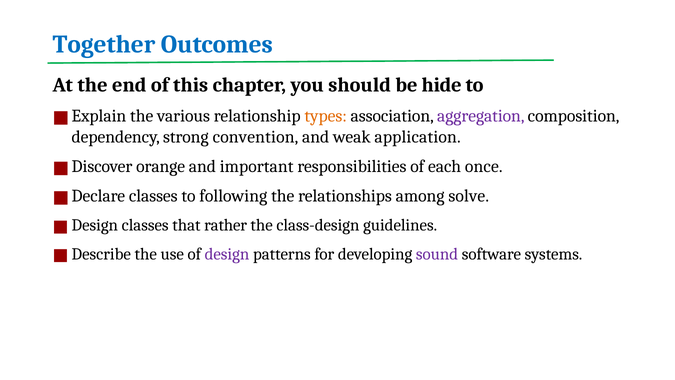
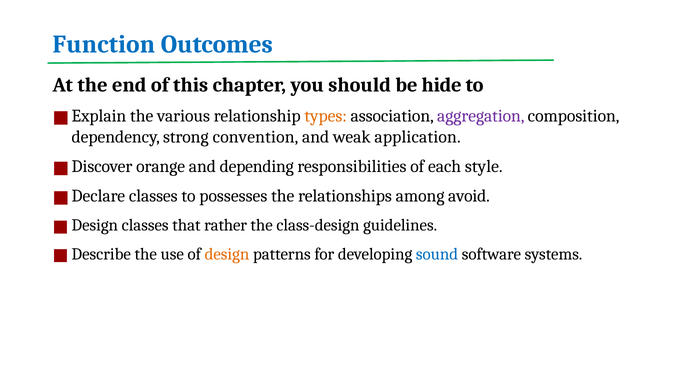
Together: Together -> Function (104, 44)
important: important -> depending (257, 166)
once: once -> style (484, 166)
following: following -> possesses (233, 196)
solve: solve -> avoid (469, 196)
design colour: purple -> orange (227, 254)
sound colour: purple -> blue (437, 254)
